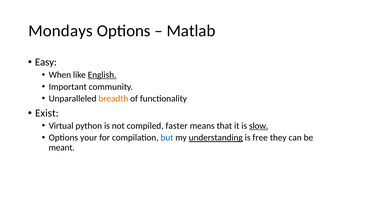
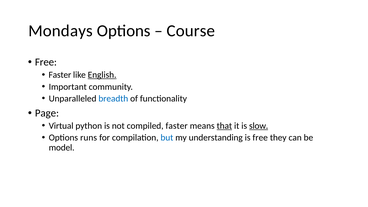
Matlab: Matlab -> Course (191, 31)
Easy: Easy -> Free (46, 62)
When: When -> Faster (60, 75)
breadth colour: orange -> blue (113, 99)
Exist: Exist -> Page (47, 113)
that underline: none -> present (224, 126)
your: your -> runs (89, 138)
understanding underline: present -> none (216, 138)
meant: meant -> model (62, 148)
